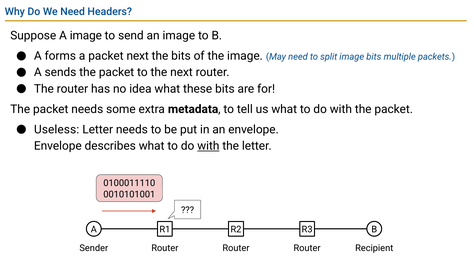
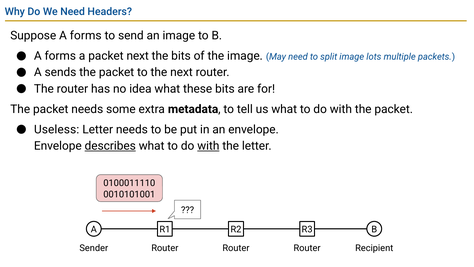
Suppose A image: image -> forms (86, 36)
image bits: bits -> lots (374, 57)
describes underline: none -> present (110, 146)
